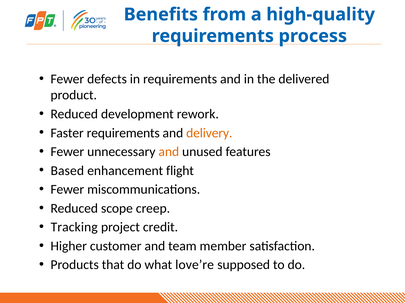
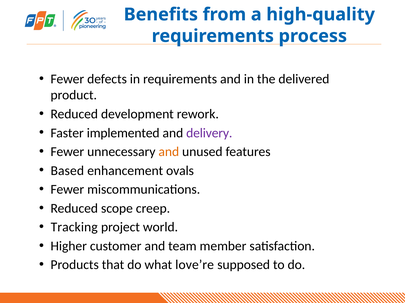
Faster requirements: requirements -> implemented (123, 133)
delivery colour: orange -> purple (209, 133)
flight: flight -> ovals (180, 171)
credit: credit -> world (160, 228)
